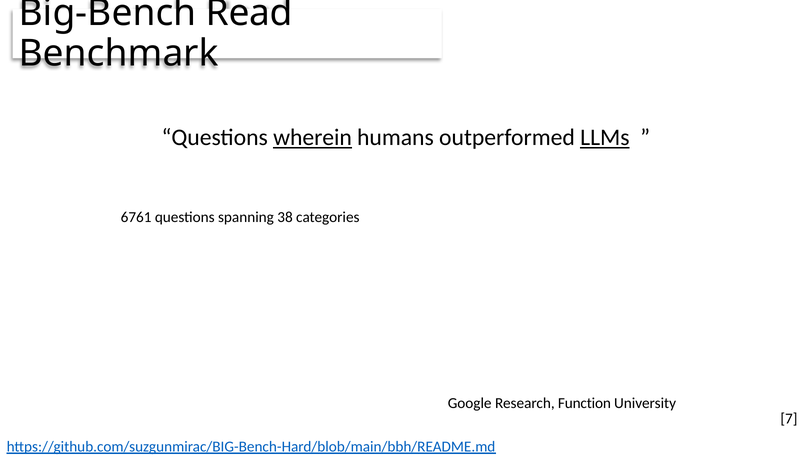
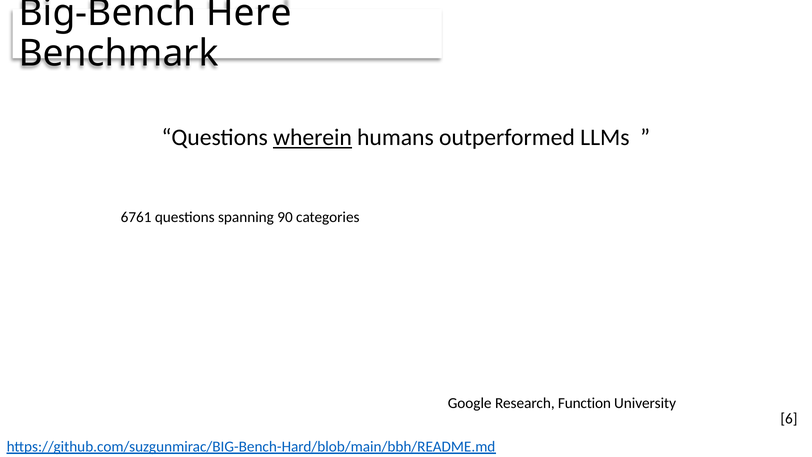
Read: Read -> Here (249, 13)
LLMs underline: present -> none (605, 138)
38: 38 -> 90 (285, 217)
7: 7 -> 6 (789, 418)
